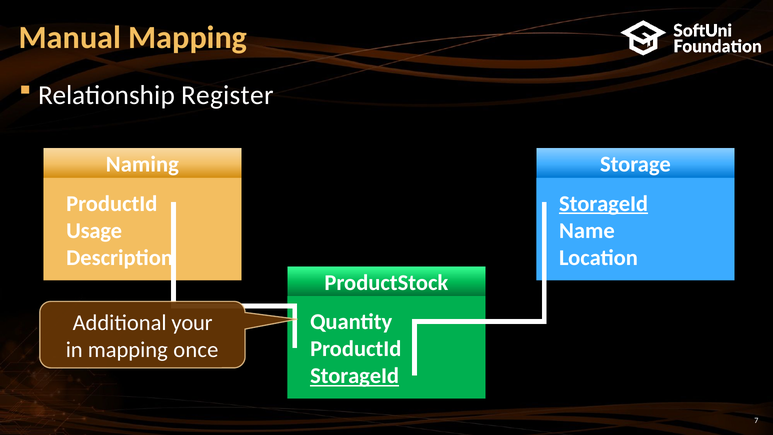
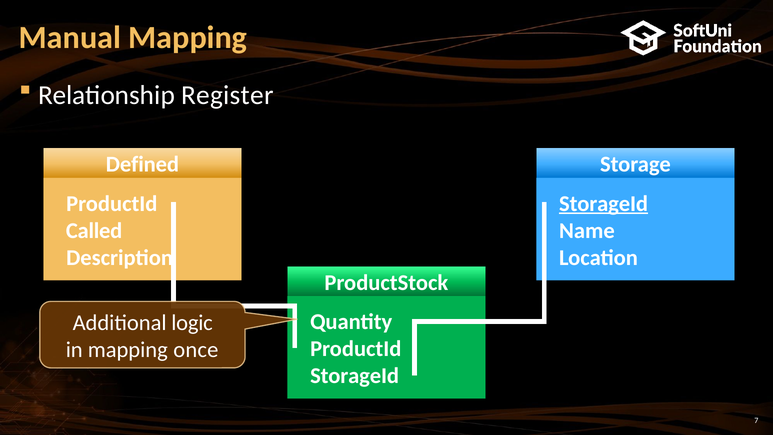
Naming: Naming -> Defined (142, 164)
Usage: Usage -> Called (94, 231)
your: your -> logic (192, 323)
StorageId underline: present -> none (355, 376)
